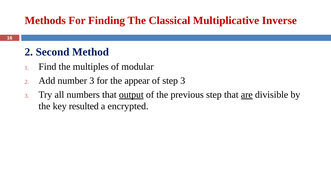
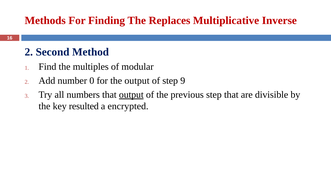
Classical: Classical -> Replaces (170, 20)
number 3: 3 -> 0 (92, 81)
the appear: appear -> output (137, 81)
step 3: 3 -> 9 (183, 81)
are underline: present -> none (247, 95)
